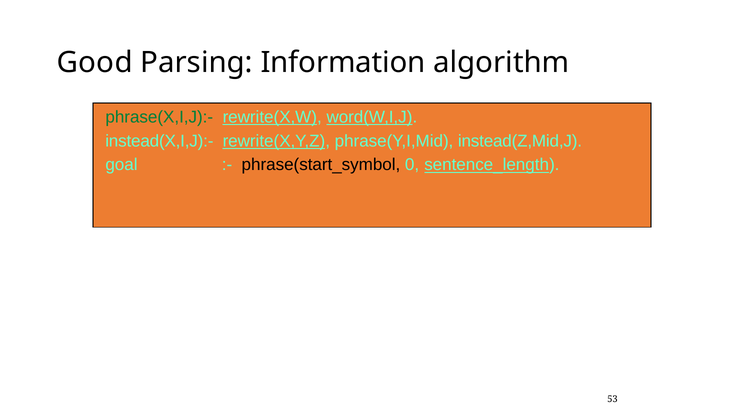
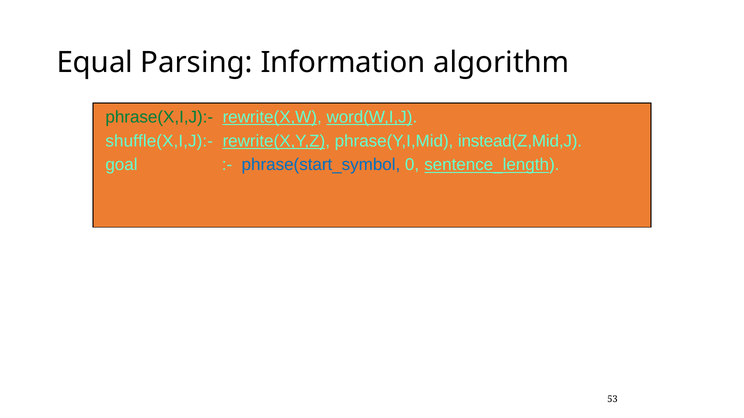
Good: Good -> Equal (95, 63)
instead(X,I,J):-: instead(X,I,J):- -> shuffle(X,I,J):- (159, 141)
phrase(start_symbol colour: black -> blue (321, 165)
